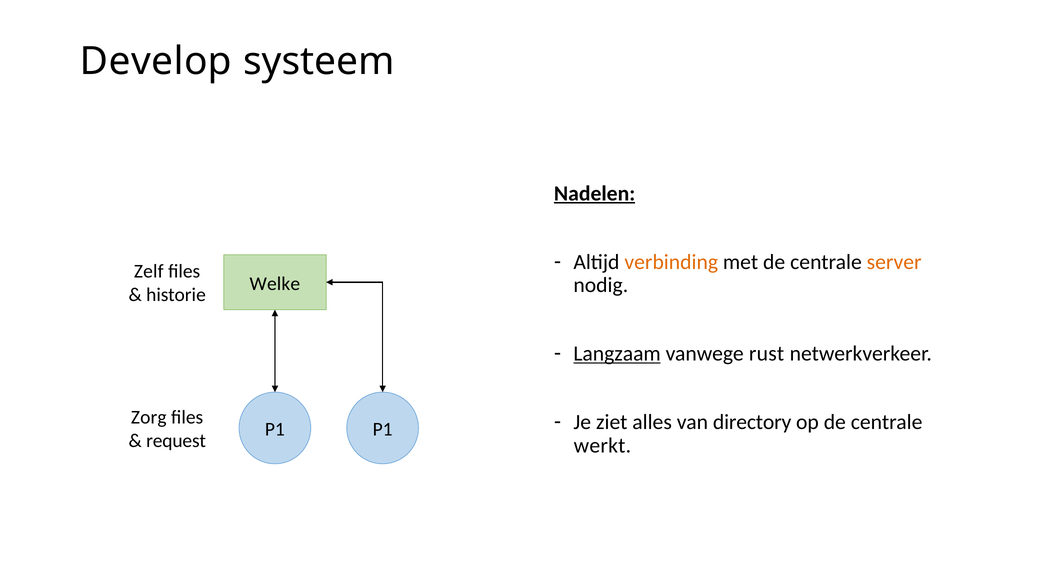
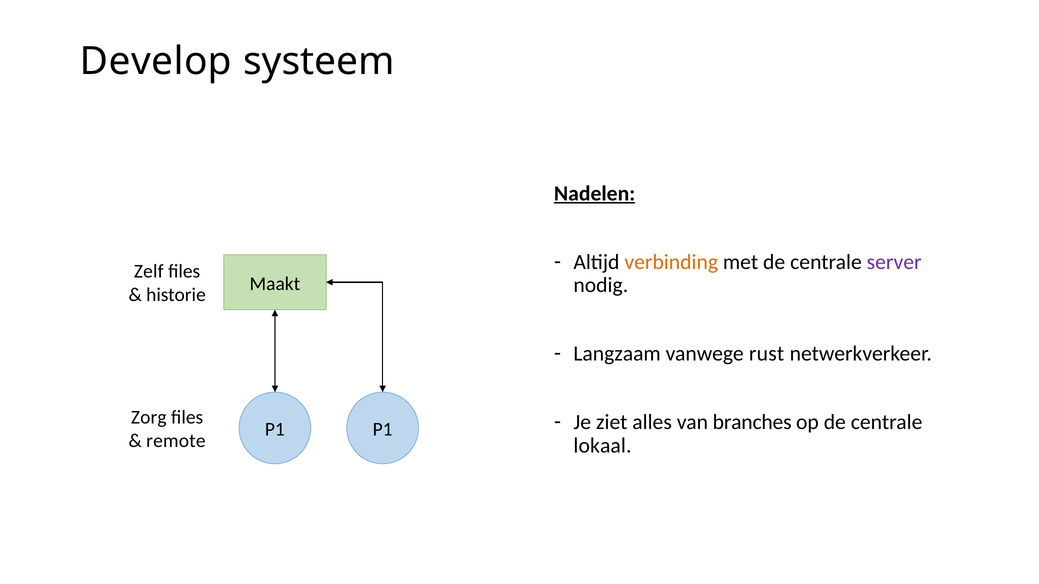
server colour: orange -> purple (894, 262)
Welke: Welke -> Maakt (275, 284)
Langzaam underline: present -> none (617, 354)
directory: directory -> branches (752, 422)
request: request -> remote (176, 441)
werkt: werkt -> lokaal (602, 446)
